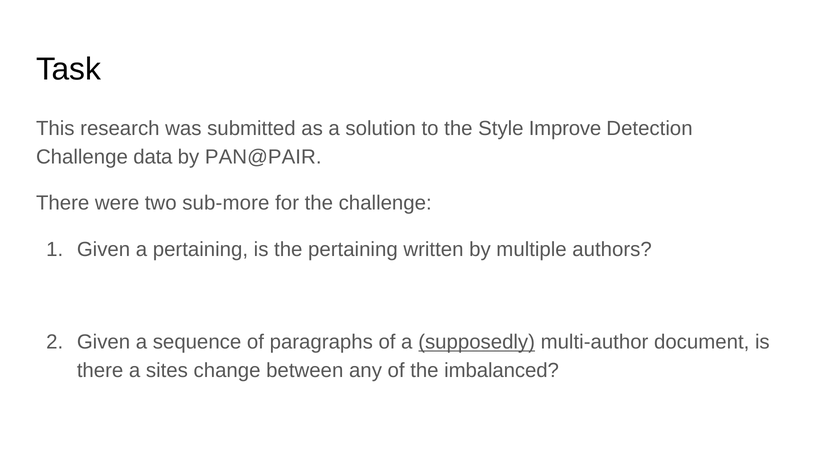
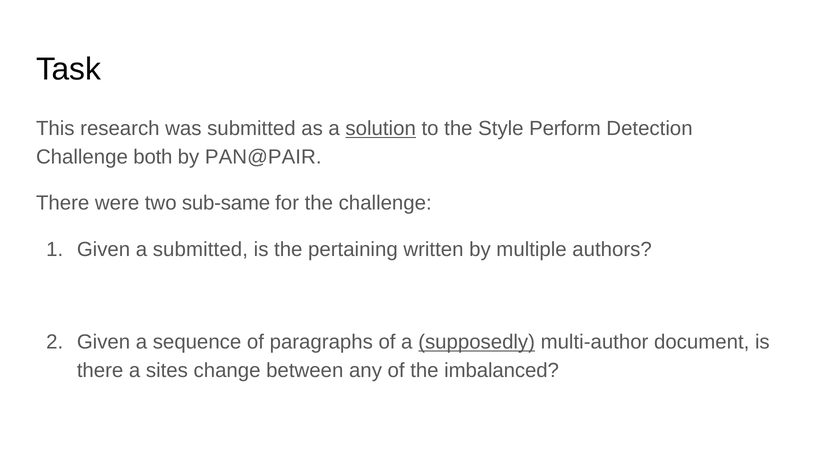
solution underline: none -> present (381, 128)
Improve: Improve -> Perform (565, 128)
data: data -> both (153, 157)
sub-more: sub-more -> sub-same (226, 203)
a pertaining: pertaining -> submitted (200, 249)
